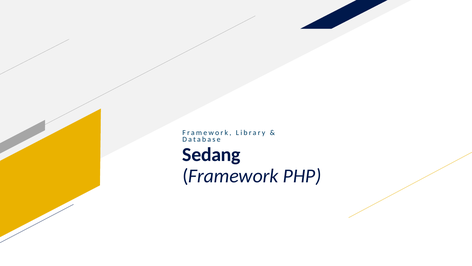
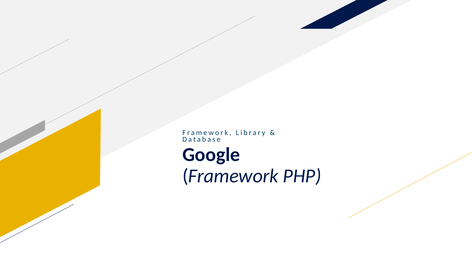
Sedang: Sedang -> Google (211, 155)
